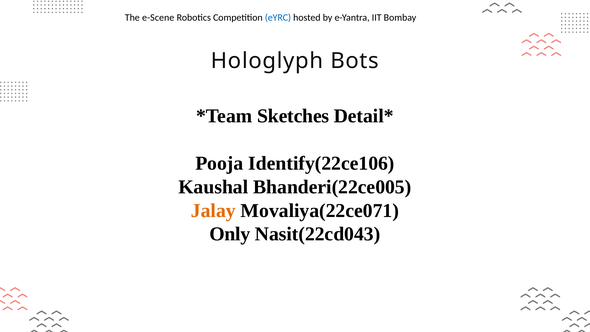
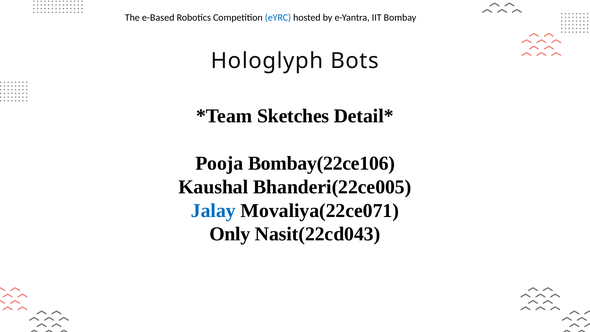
e-Scene: e-Scene -> e-Based (158, 18)
Identify(22ce106: Identify(22ce106 -> Bombay(22ce106 (322, 163)
Jalay colour: orange -> blue (213, 210)
